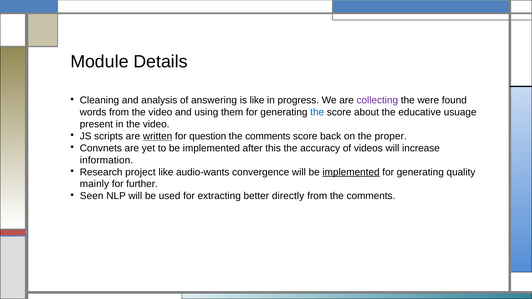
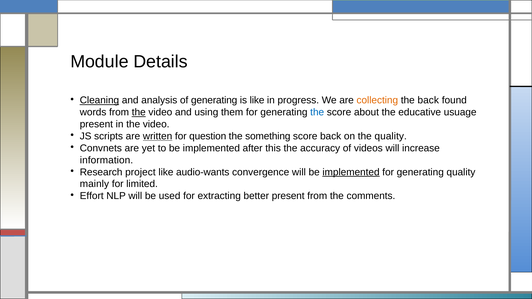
Cleaning underline: none -> present (99, 100)
of answering: answering -> generating (214, 100)
collecting colour: purple -> orange (377, 100)
the were: were -> back (428, 100)
the underline: none -> present (139, 112)
comments: comments -> something (268, 136)
the proper: proper -> quality (391, 136)
further: further -> limited (142, 184)
Seen: Seen -> Effort (92, 196)
better directly: directly -> present (288, 196)
